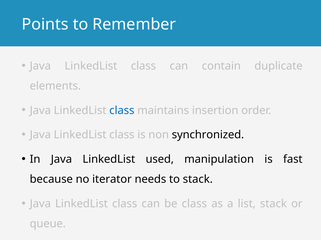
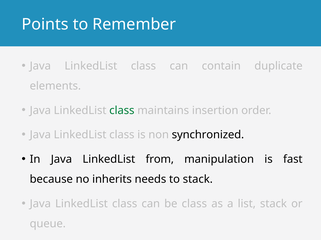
class colour: blue -> green (122, 111)
used: used -> from (160, 160)
iterator: iterator -> inherits (112, 180)
